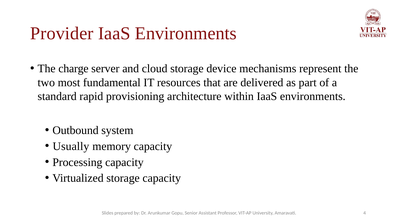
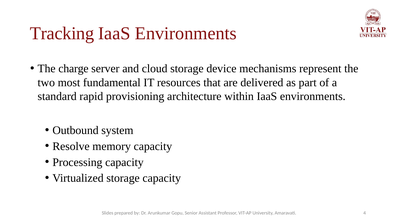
Provider: Provider -> Tracking (62, 33)
Usually: Usually -> Resolve (71, 146)
